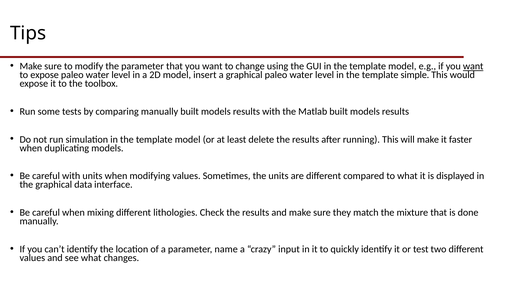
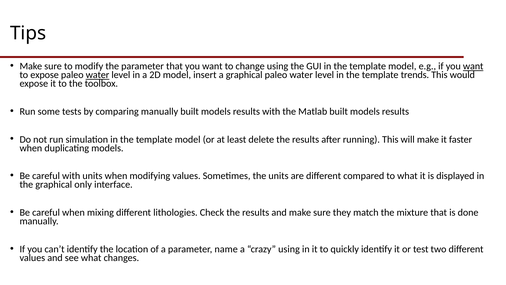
water underline: none -> present (98, 75)
simple: simple -> trends (415, 75)
data: data -> only (83, 184)
crazy input: input -> using (289, 249)
